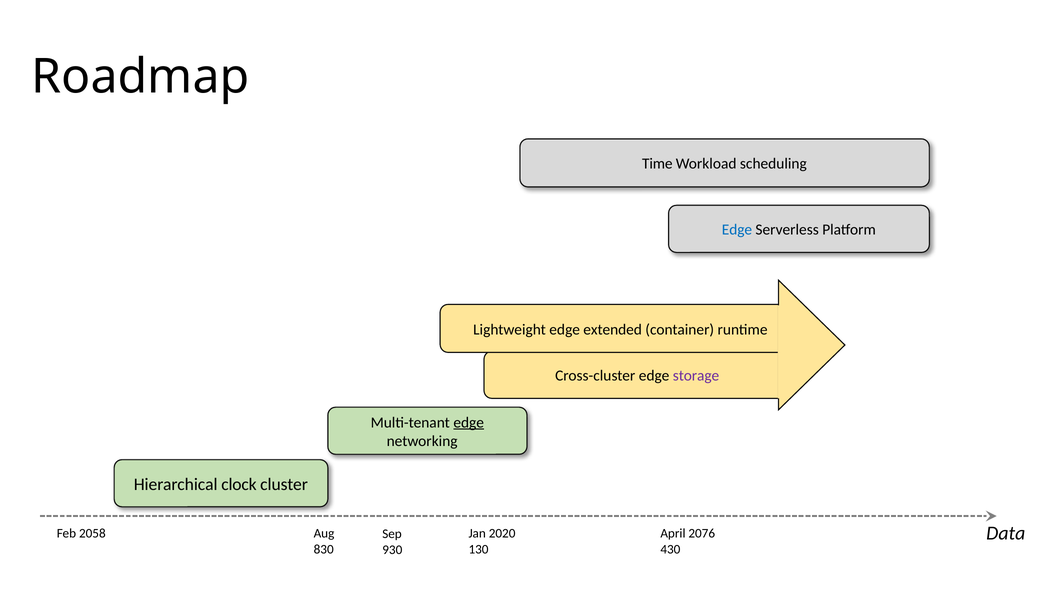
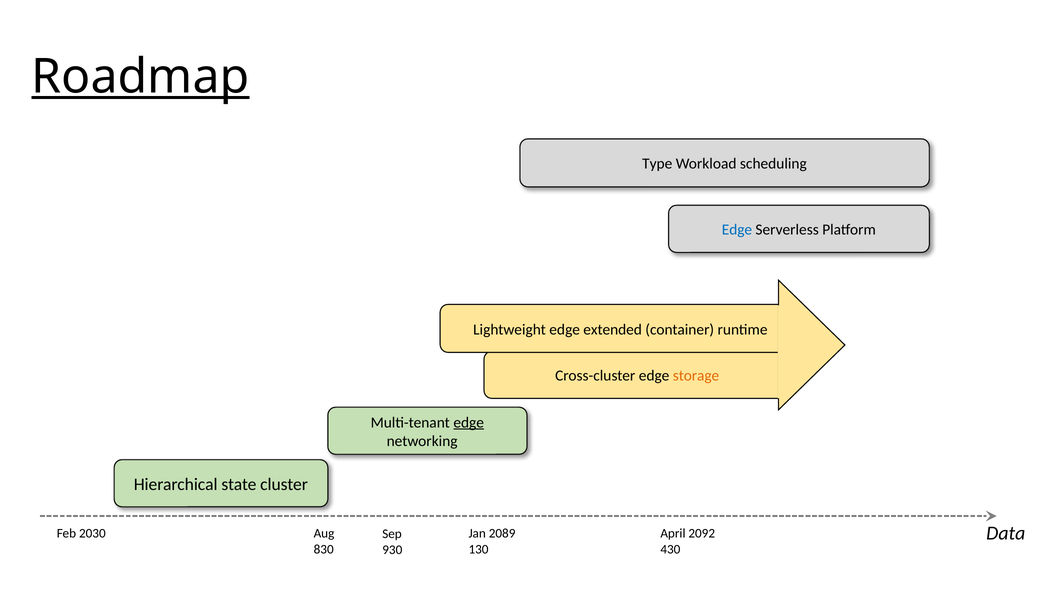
Roadmap underline: none -> present (140, 77)
Time: Time -> Type (657, 164)
storage colour: purple -> orange (696, 376)
clock: clock -> state (239, 484)
2058: 2058 -> 2030 (92, 533)
2020: 2020 -> 2089 (502, 533)
2076: 2076 -> 2092 (702, 533)
